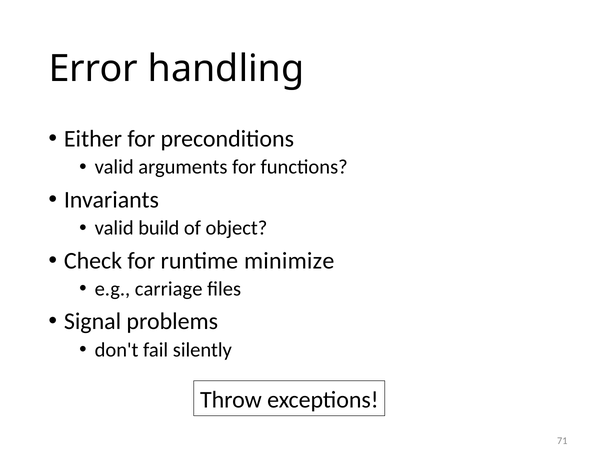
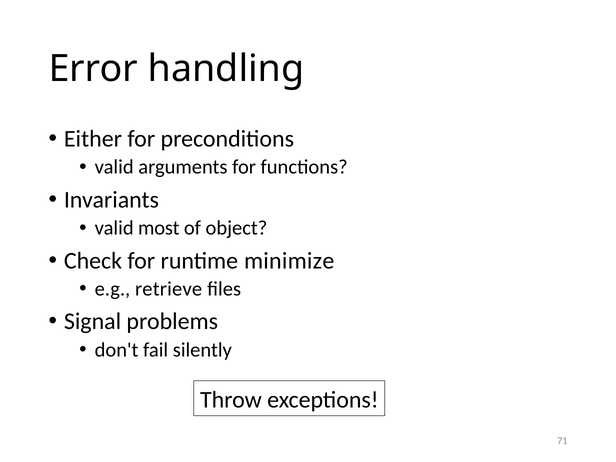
build: build -> most (159, 228)
carriage: carriage -> retrieve (169, 289)
